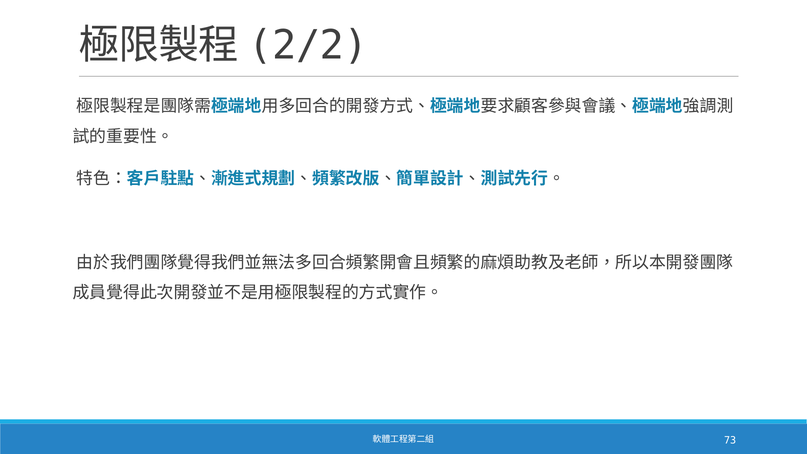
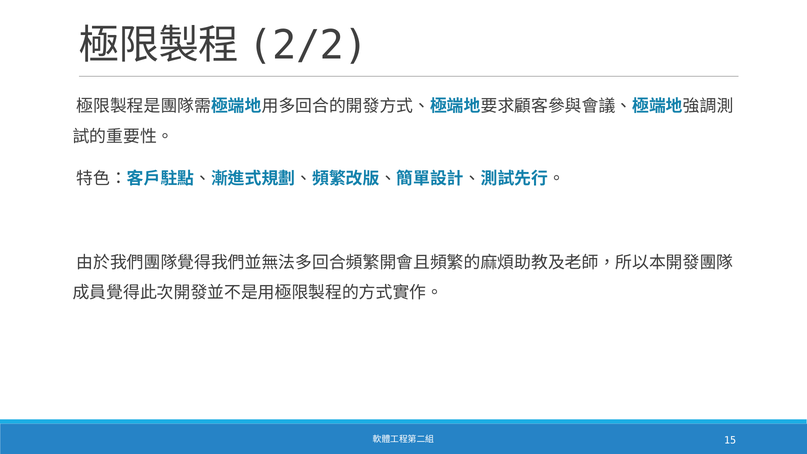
73: 73 -> 15 (730, 440)
